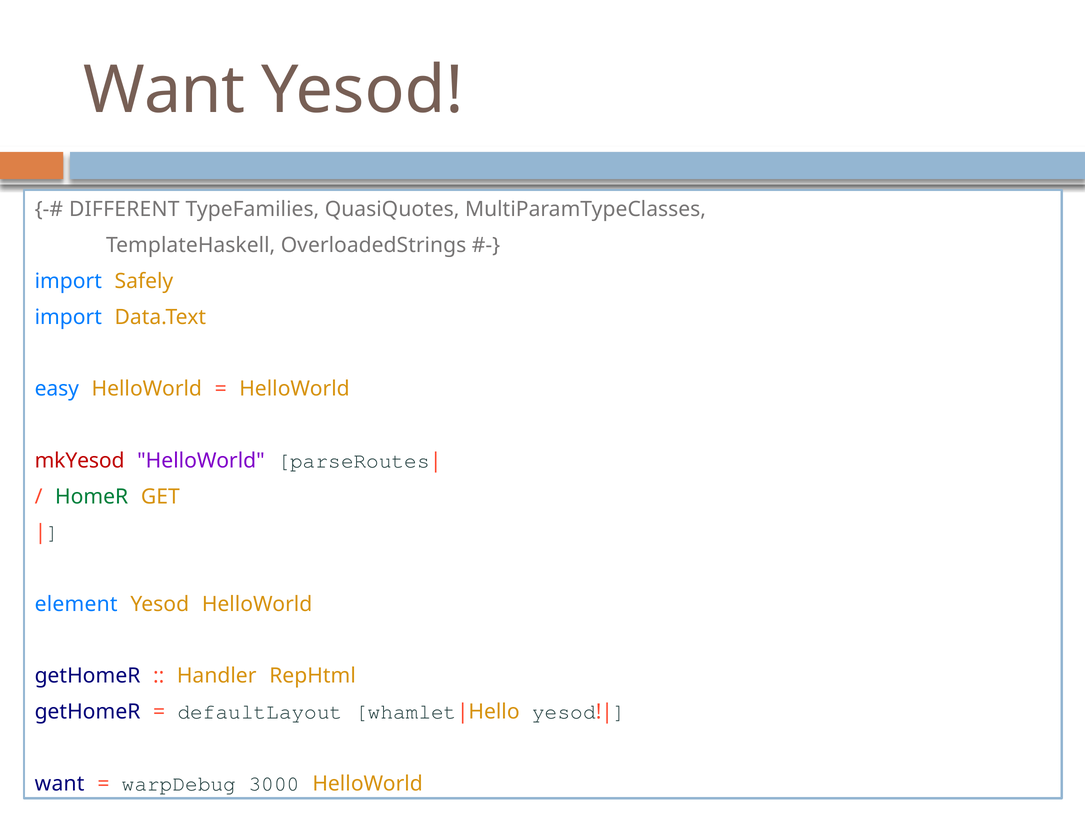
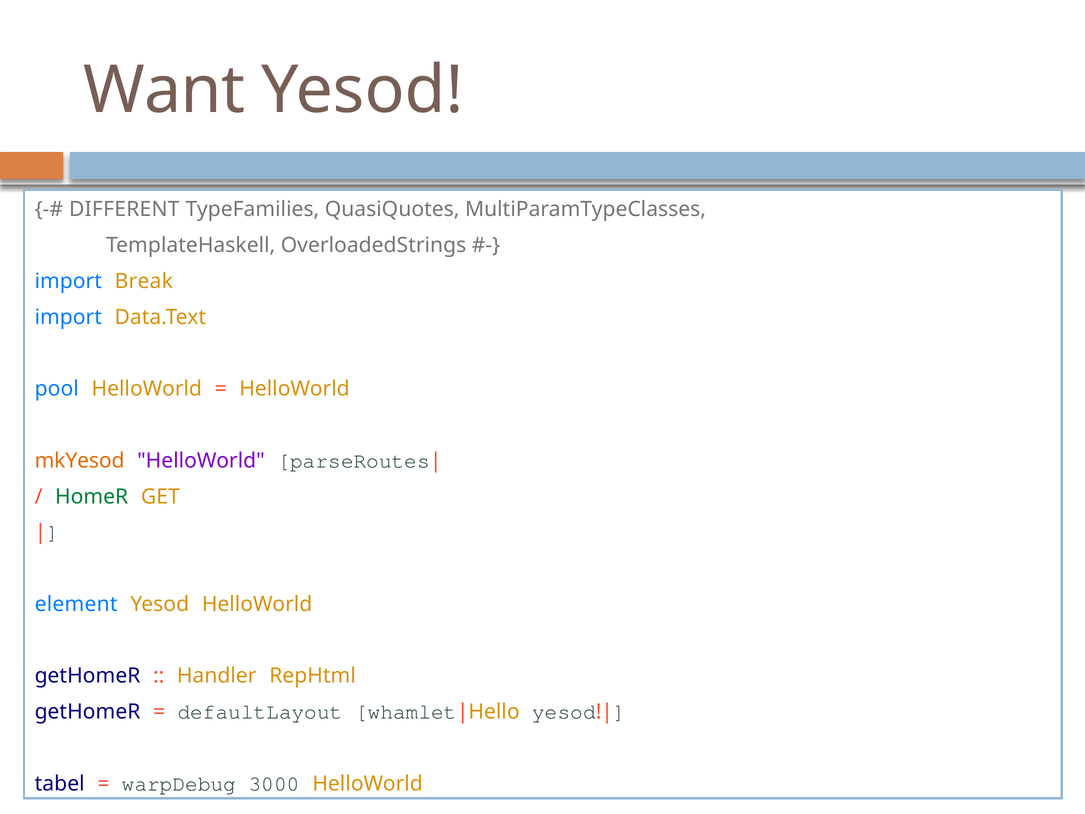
Safely: Safely -> Break (144, 281)
easy: easy -> pool (57, 389)
mkYesod colour: red -> orange (80, 461)
want: want -> tabel (60, 783)
